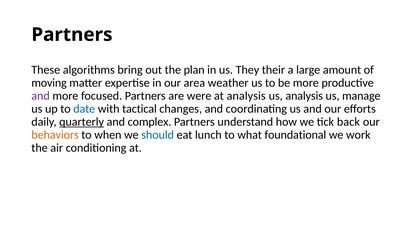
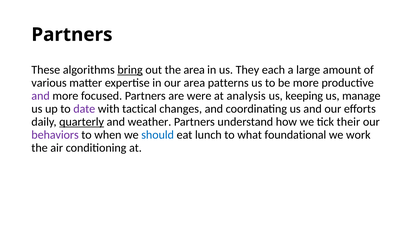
bring underline: none -> present (130, 70)
the plan: plan -> area (194, 70)
their: their -> each (273, 70)
moving: moving -> various (49, 83)
weather: weather -> patterns (228, 83)
us analysis: analysis -> keeping (304, 96)
date colour: blue -> purple (84, 109)
complex: complex -> weather (149, 122)
back: back -> their (348, 122)
behaviors colour: orange -> purple (55, 135)
